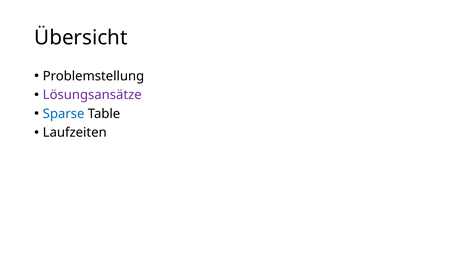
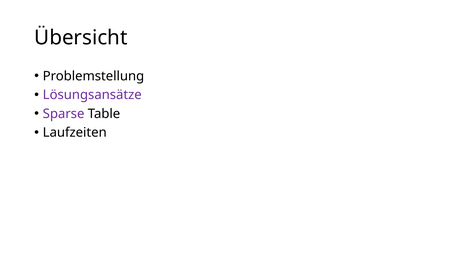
Sparse colour: blue -> purple (64, 114)
